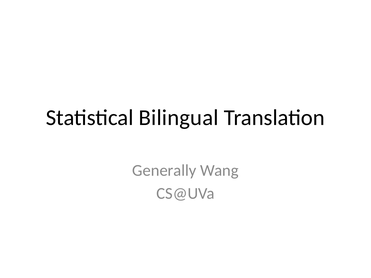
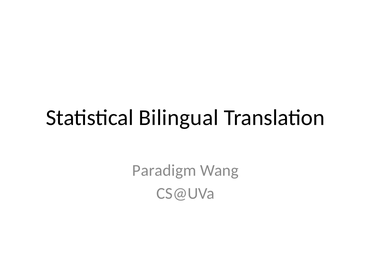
Generally: Generally -> Paradigm (164, 171)
